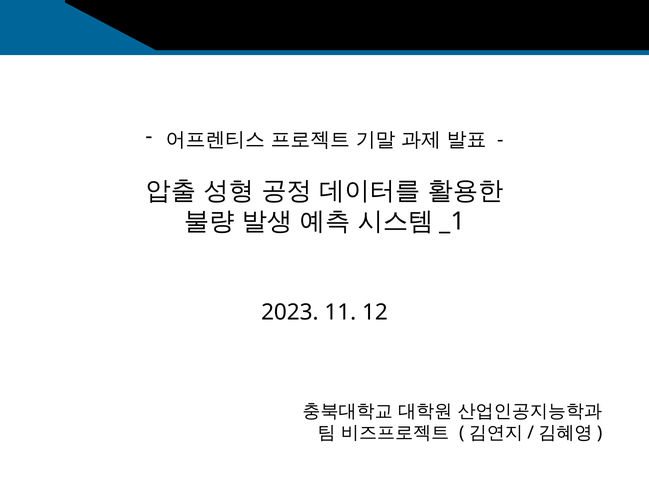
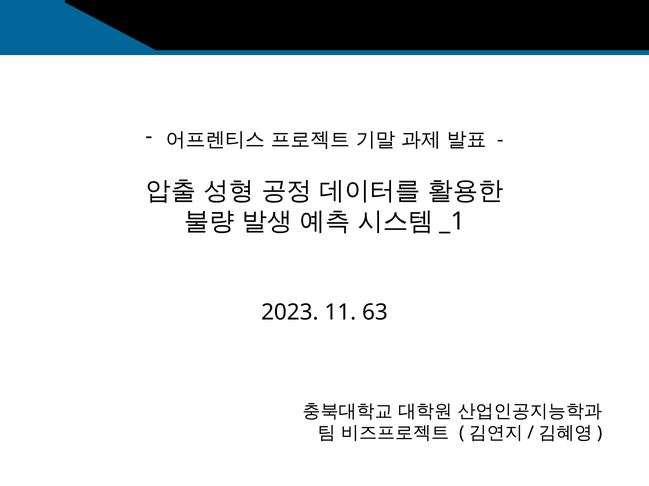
12: 12 -> 63 (375, 313)
